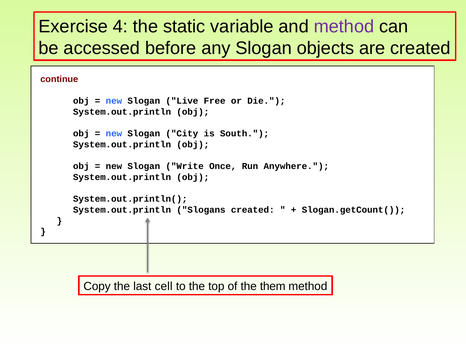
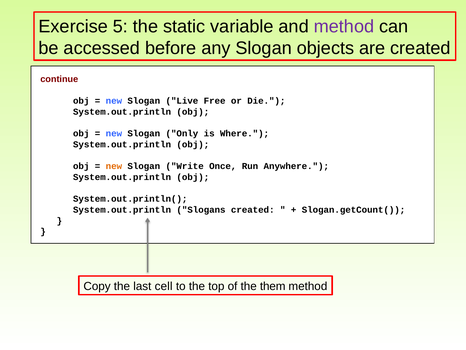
4: 4 -> 5 (120, 26)
City: City -> Only (182, 133)
South: South -> Where (245, 133)
new colour: black -> orange (114, 166)
